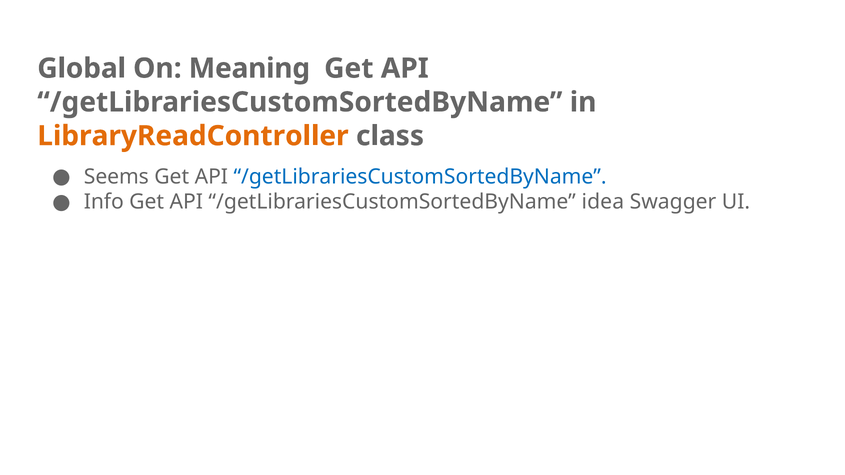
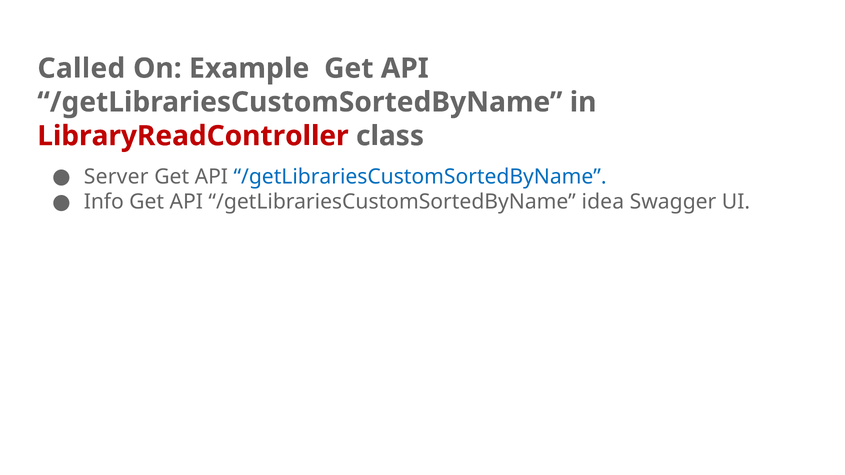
Global: Global -> Called (81, 68)
Meaning: Meaning -> Example (249, 68)
LibraryReadController colour: orange -> red (193, 136)
Seems: Seems -> Server (116, 177)
